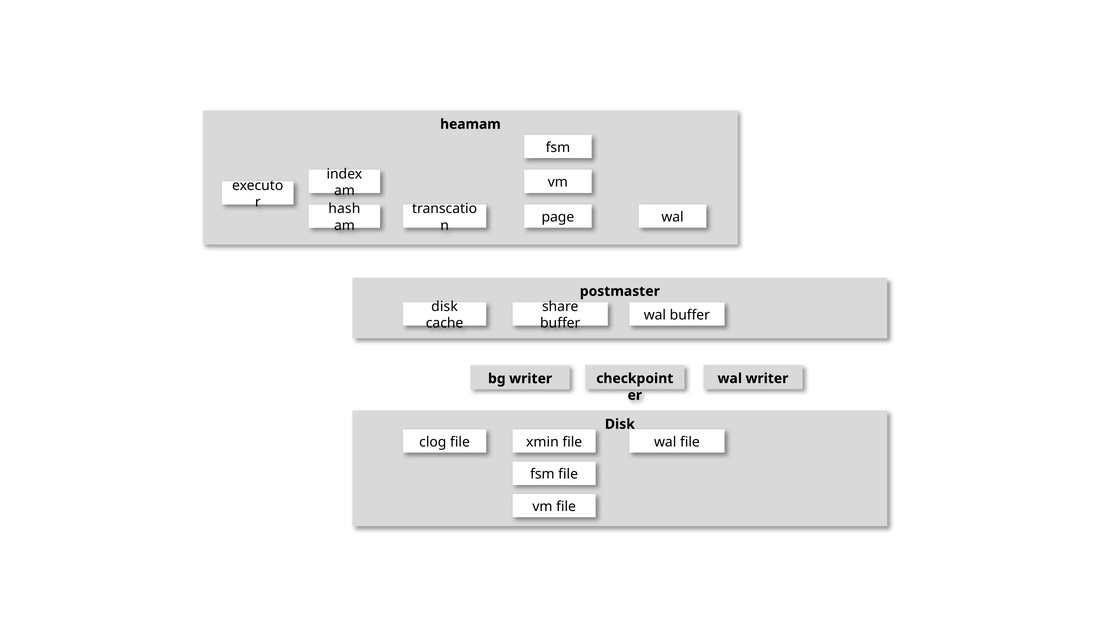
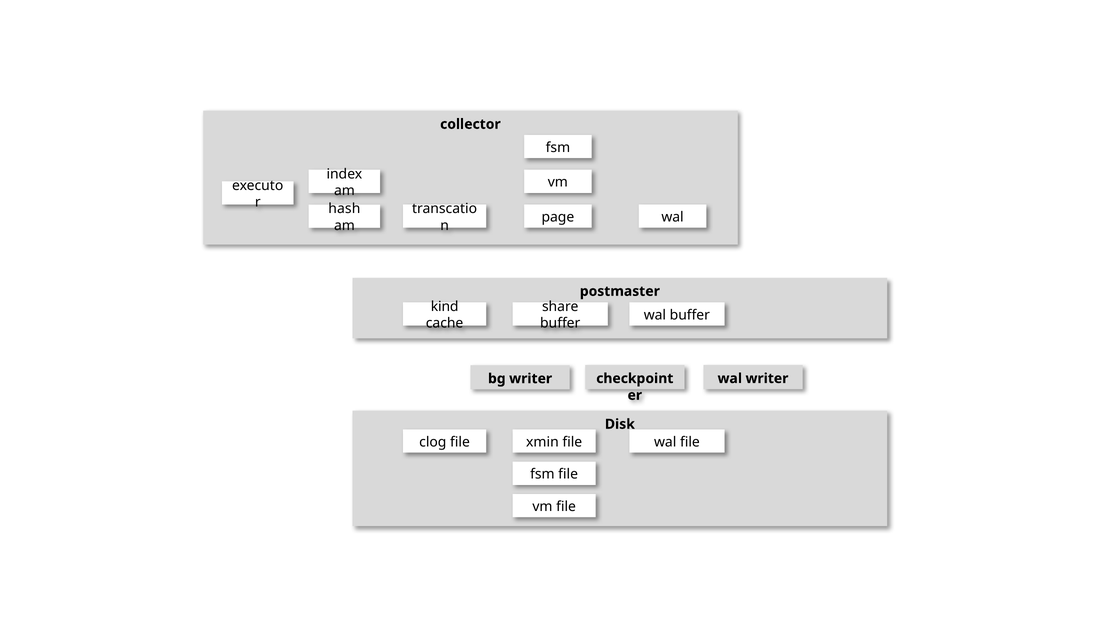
heamam: heamam -> collector (470, 124)
disk: disk -> kind (445, 306)
